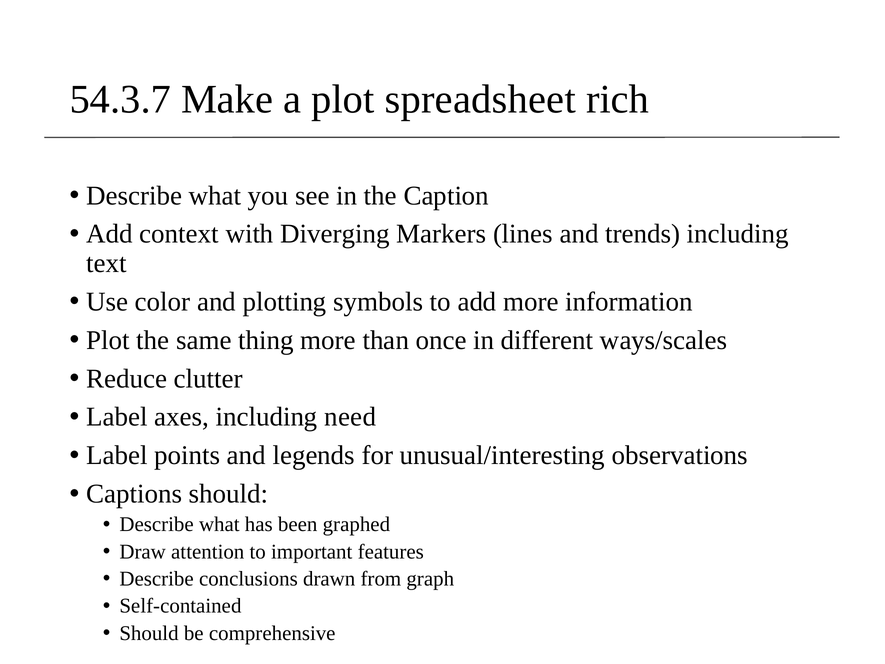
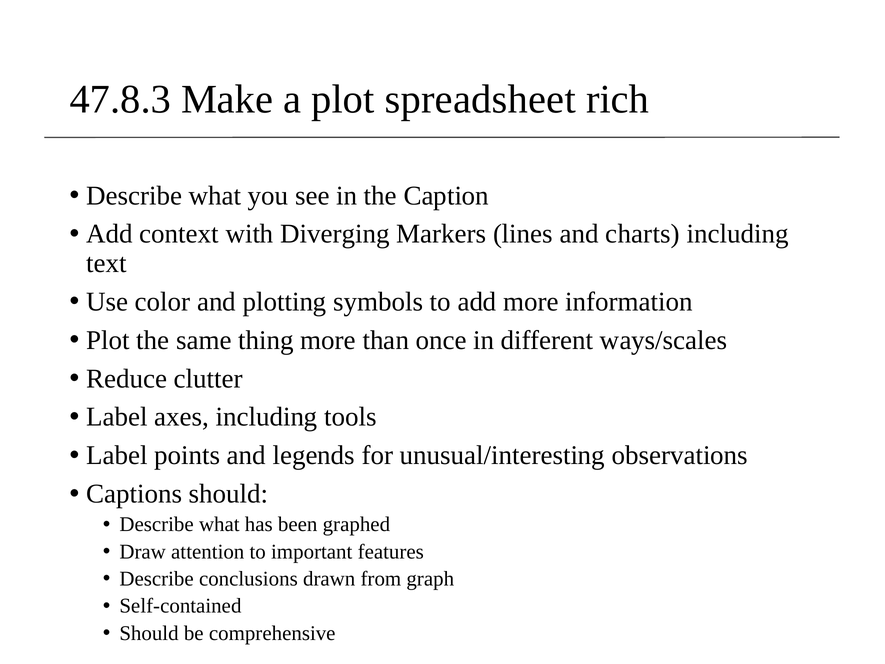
54.3.7: 54.3.7 -> 47.8.3 (120, 99)
trends: trends -> charts (643, 234)
need: need -> tools (350, 417)
